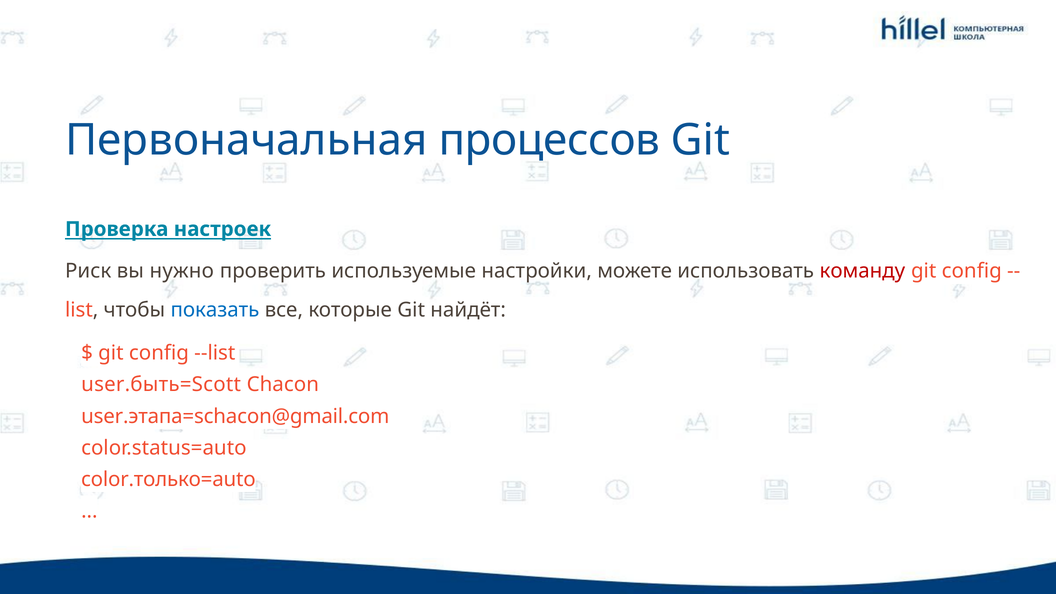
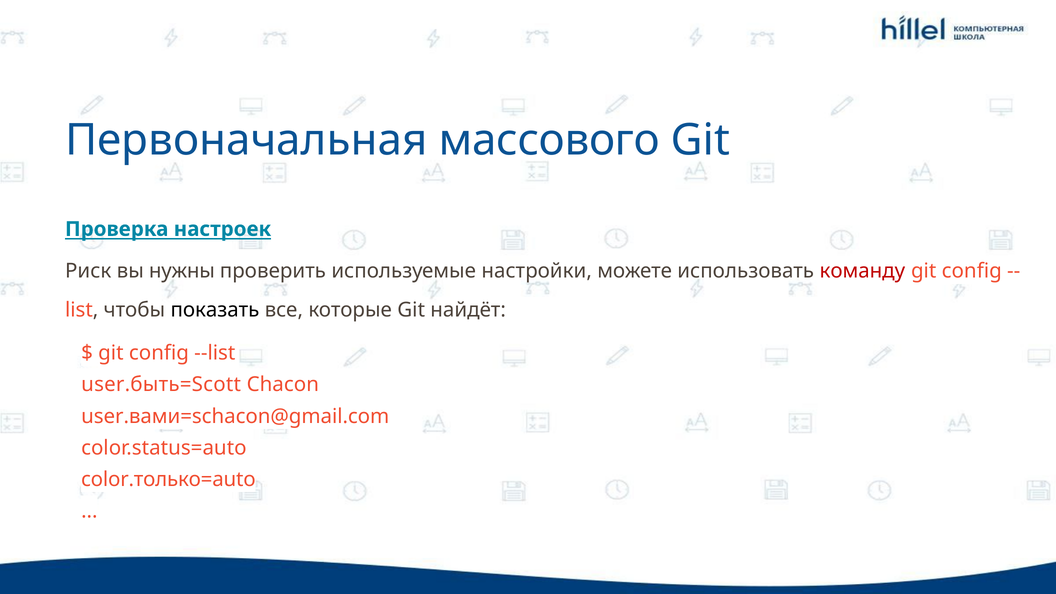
процессов: процессов -> массового (549, 140)
нужно: нужно -> нужны (182, 271)
показать colour: blue -> black (215, 310)
user.этапа=schacon@gmail.com: user.этапа=schacon@gmail.com -> user.вами=schacon@gmail.com (235, 416)
